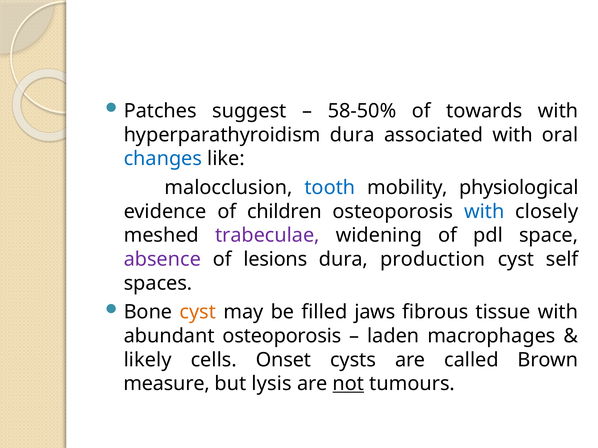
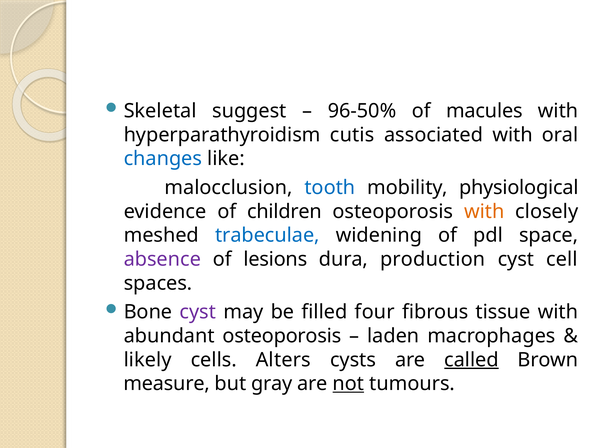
Patches: Patches -> Skeletal (160, 111)
58-50%: 58-50% -> 96-50% (362, 111)
towards: towards -> macules (484, 111)
hyperparathyroidism dura: dura -> cutis (352, 135)
with colour: blue -> orange (484, 212)
trabeculae colour: purple -> blue (267, 236)
self: self -> cell (562, 260)
cyst colour: orange -> purple (198, 312)
jaws: jaws -> four (375, 312)
Onset: Onset -> Alters (283, 360)
called underline: none -> present (471, 360)
lysis: lysis -> gray (272, 384)
